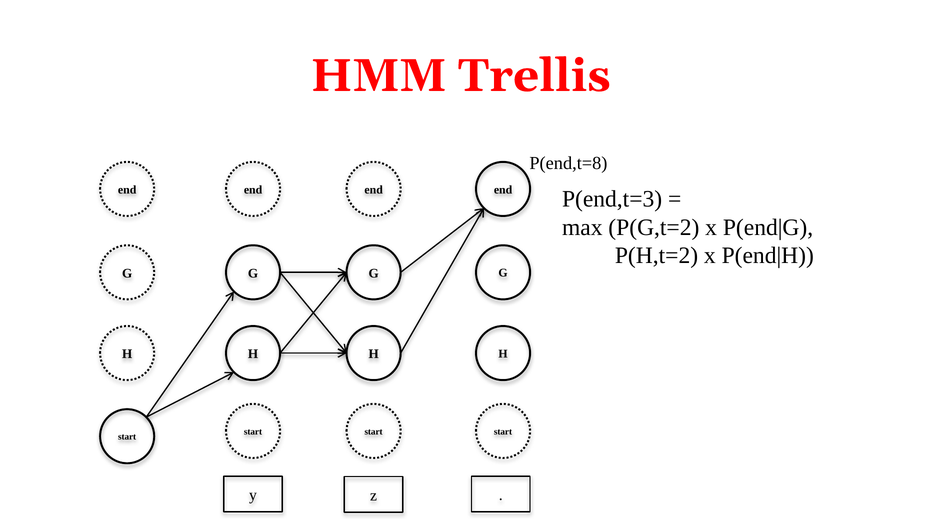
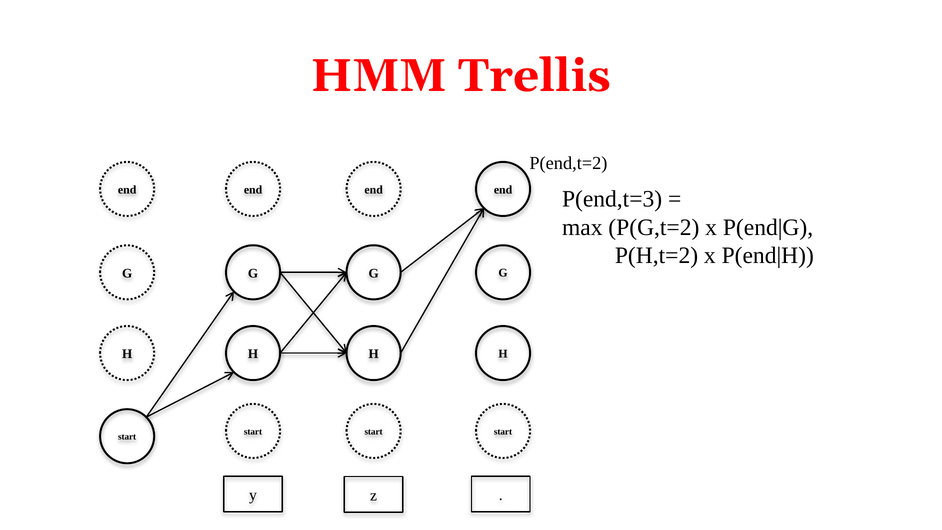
P(end,t=8: P(end,t=8 -> P(end,t=2 (568, 163)
